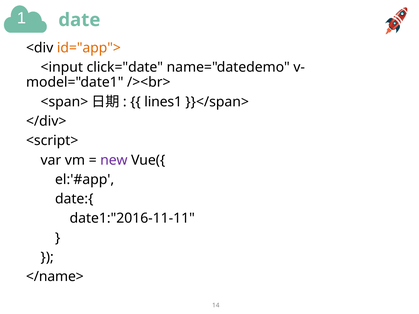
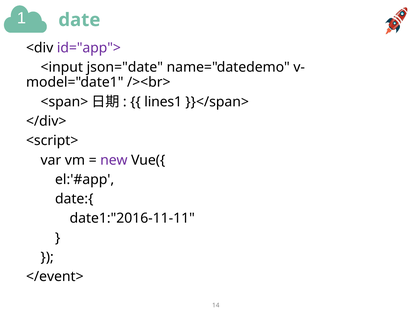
id="app"> colour: orange -> purple (89, 48)
click="date: click="date -> json="date (125, 67)
</name>: </name> -> </event> (55, 277)
